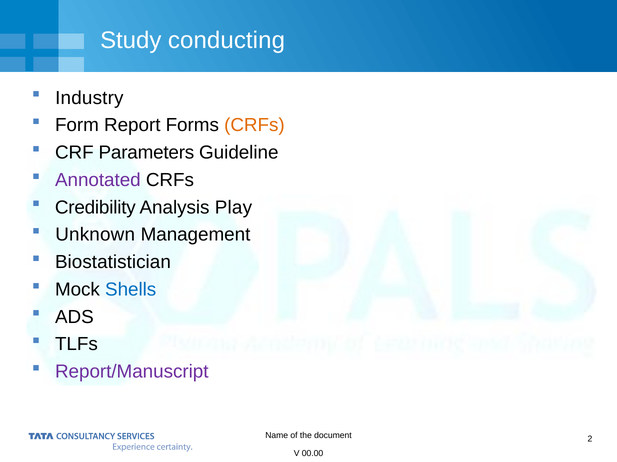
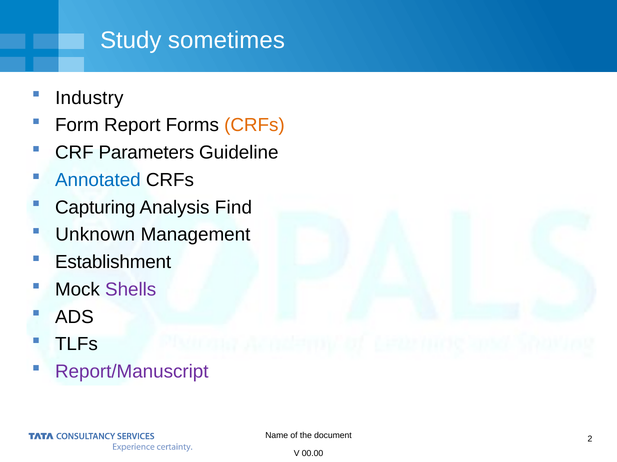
conducting: conducting -> sometimes (226, 40)
Annotated colour: purple -> blue (98, 180)
Credibility: Credibility -> Capturing (95, 208)
Play: Play -> Find (233, 208)
Biostatistician: Biostatistician -> Establishment (113, 263)
Shells colour: blue -> purple (131, 290)
